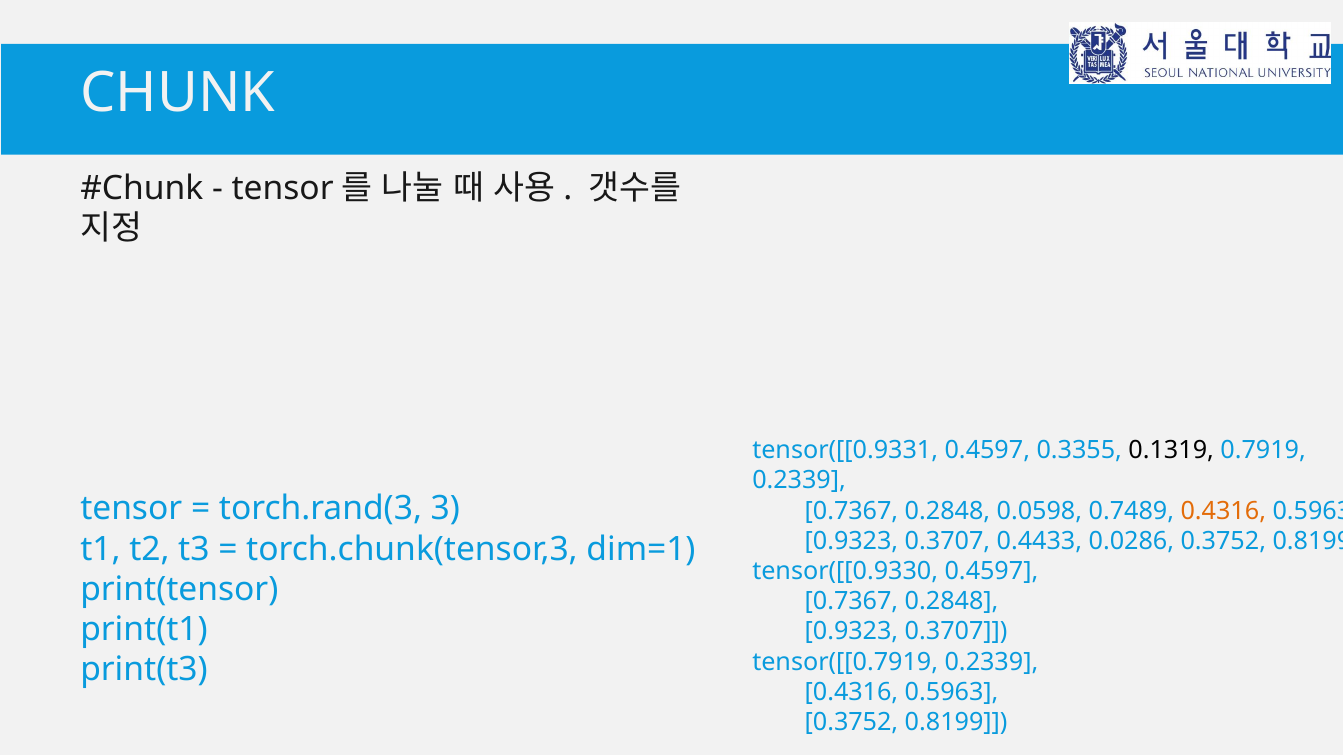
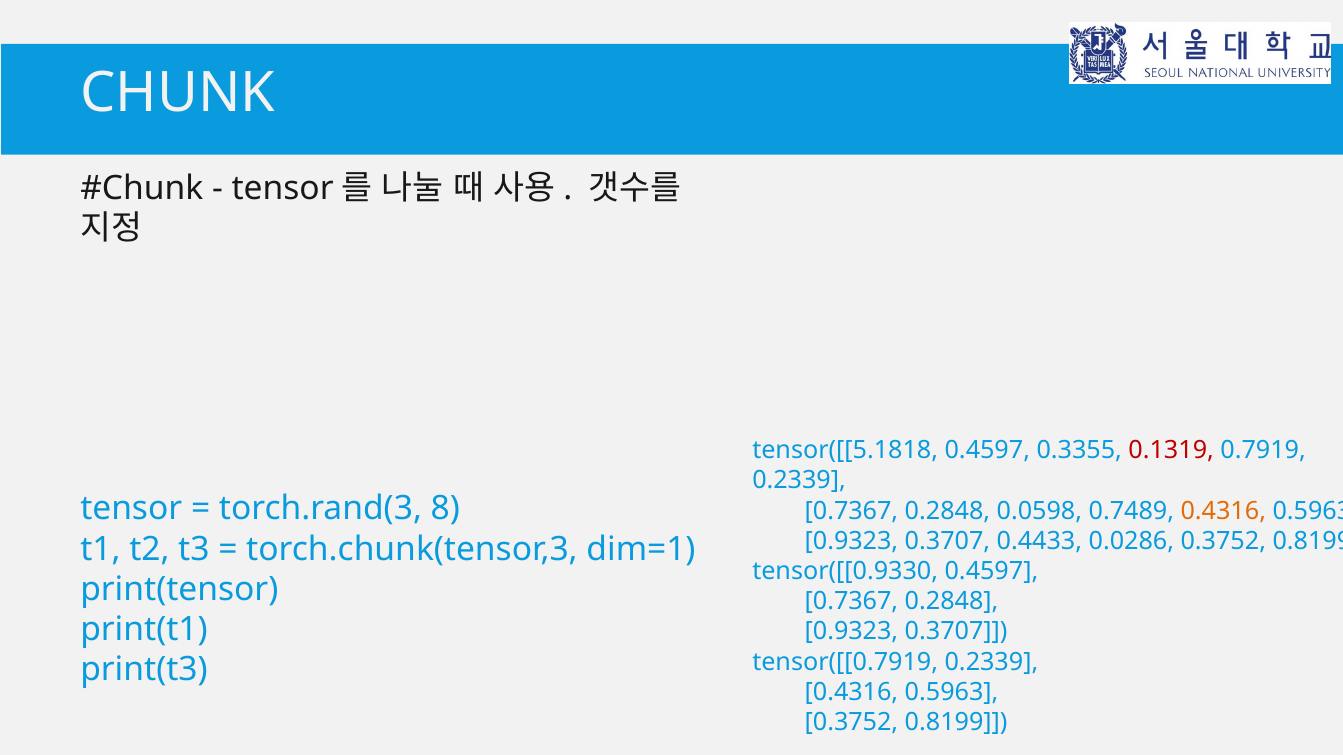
tensor([[0.9331: tensor([[0.9331 -> tensor([[5.1818 (845, 451)
0.1319 colour: black -> red (1171, 451)
3: 3 -> 8 (445, 509)
